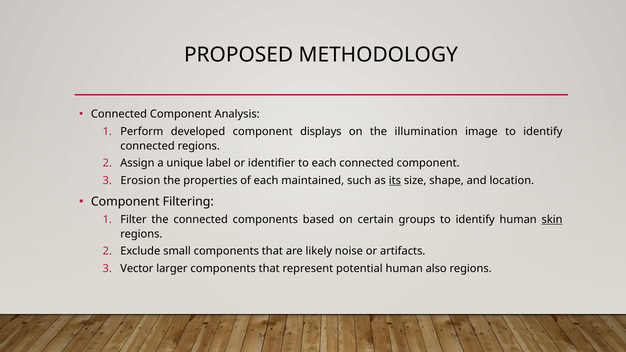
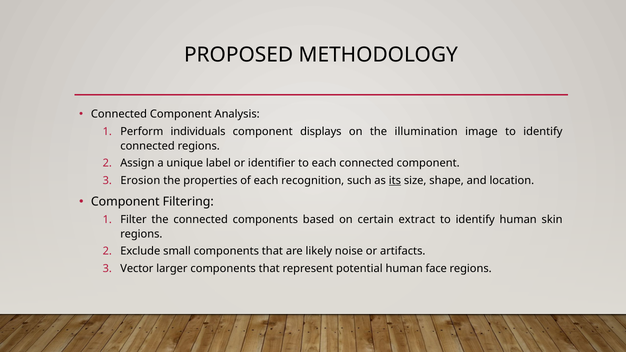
developed: developed -> individuals (198, 132)
maintained: maintained -> recognition (313, 181)
groups: groups -> extract (417, 220)
skin underline: present -> none (552, 220)
also: also -> face (436, 269)
